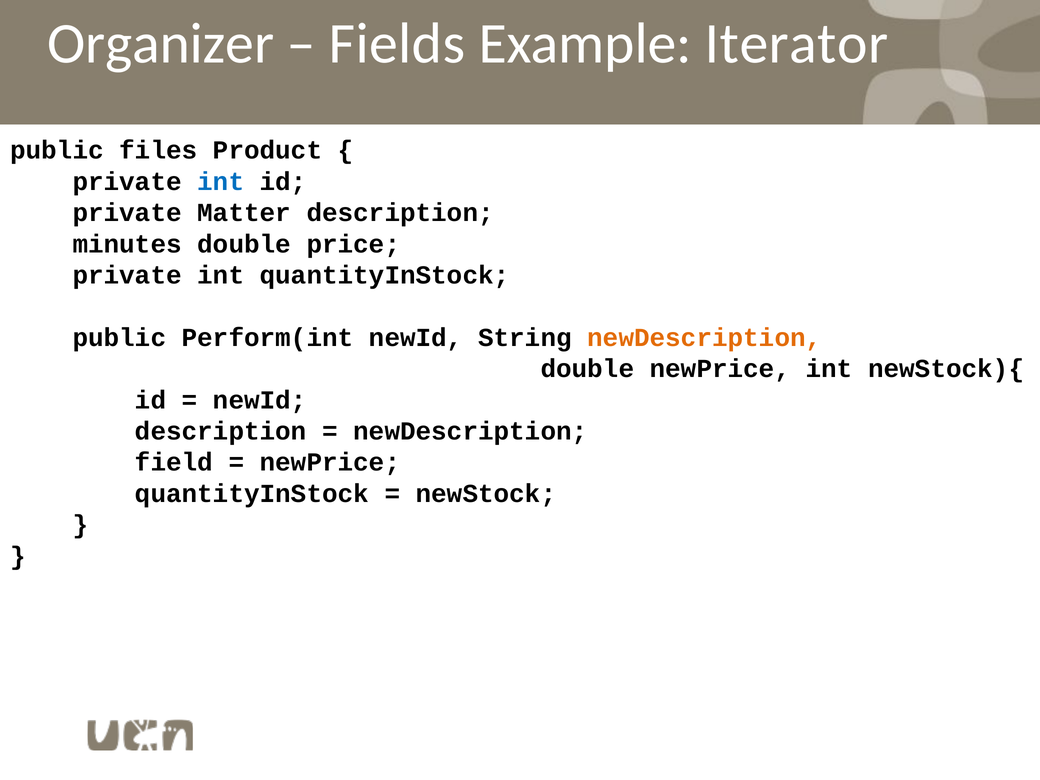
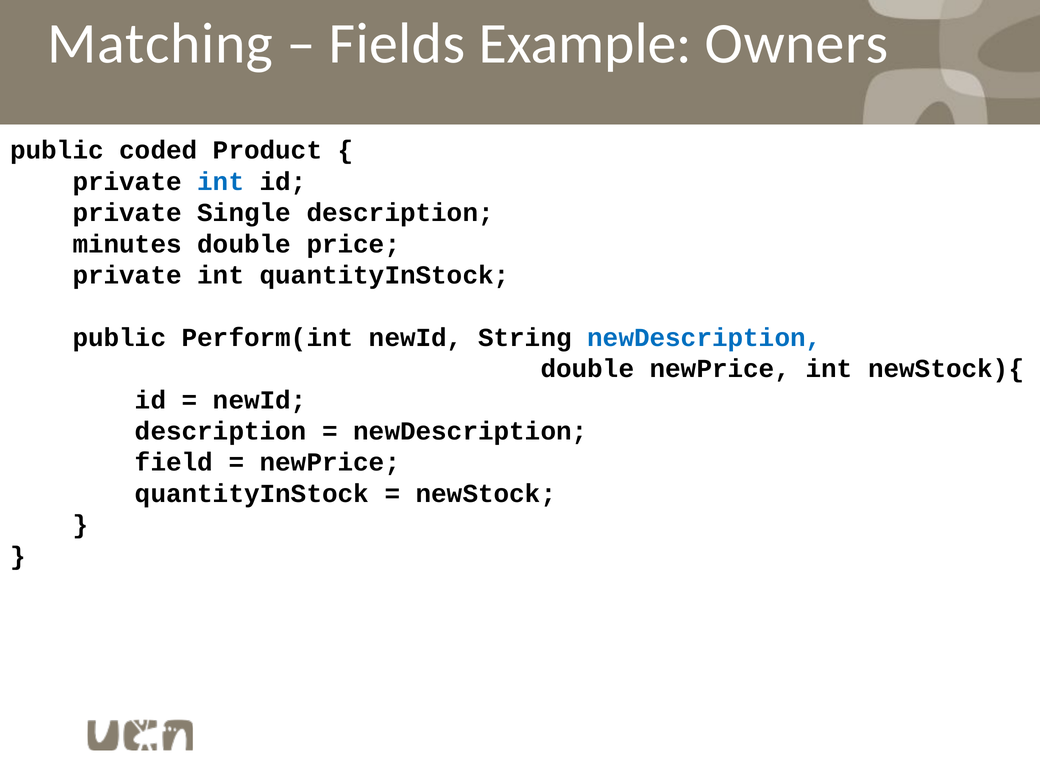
Organizer: Organizer -> Matching (160, 44)
Iterator: Iterator -> Owners (797, 44)
files: files -> coded (158, 150)
Matter: Matter -> Single (244, 213)
newDescription colour: orange -> blue (704, 338)
